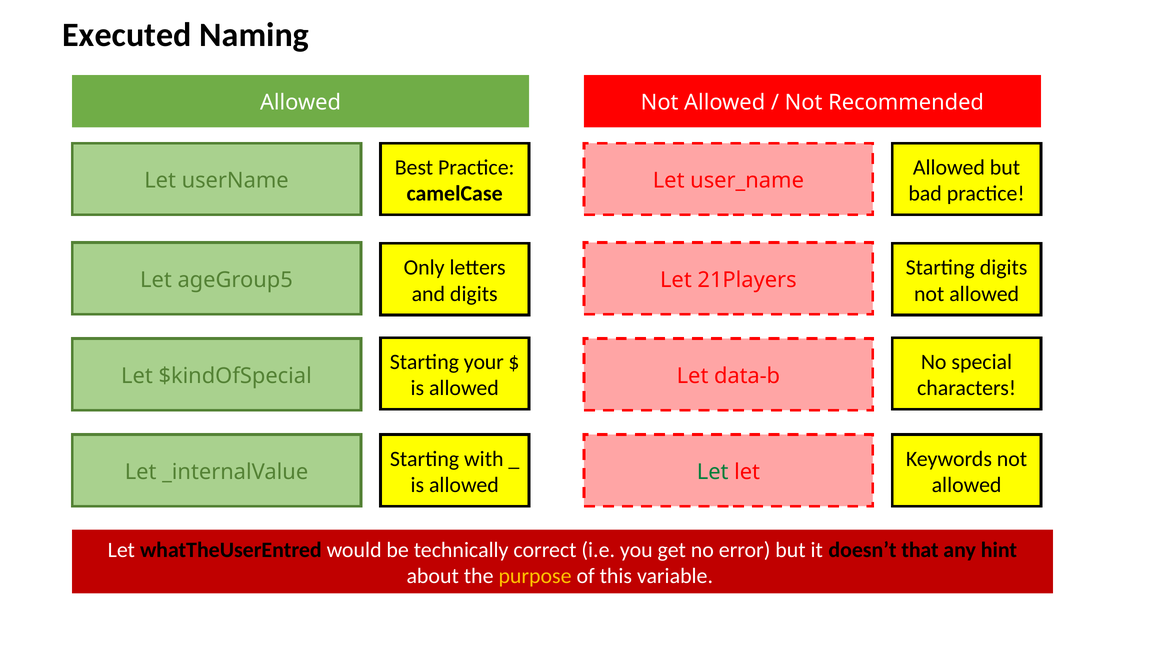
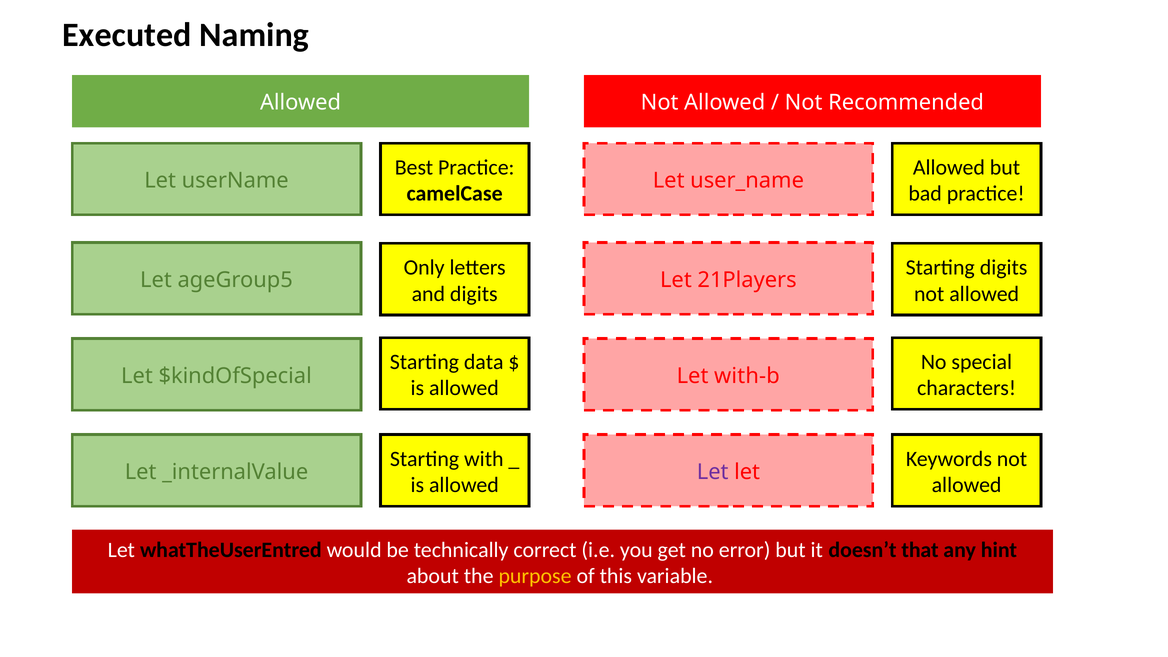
your: your -> data (484, 362)
data-b: data-b -> with-b (747, 376)
Let colour: green -> purple (713, 472)
